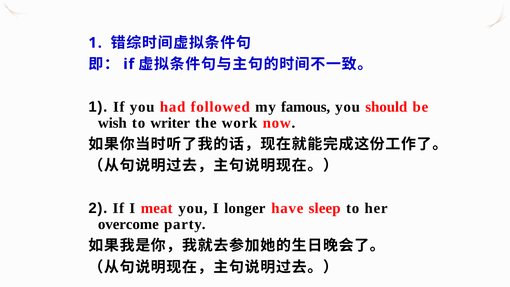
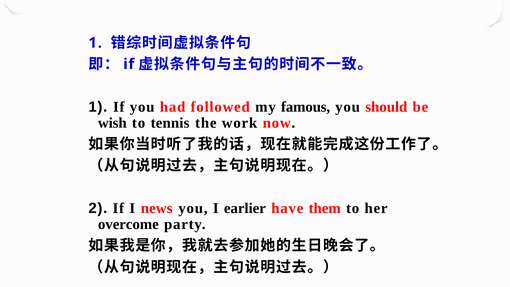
writer: writer -> tennis (170, 123)
meat: meat -> news (157, 208)
longer: longer -> earlier (245, 208)
sleep: sleep -> them (325, 208)
